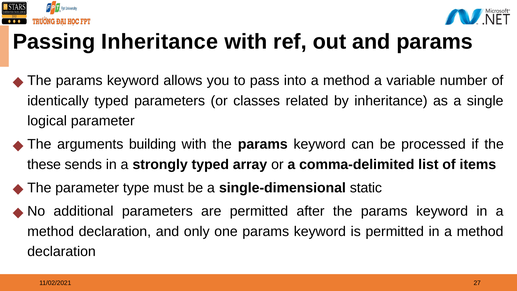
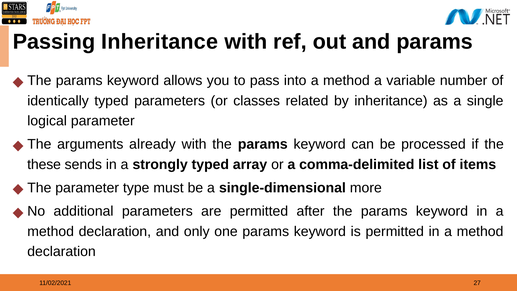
building: building -> already (152, 144)
static: static -> more (366, 188)
